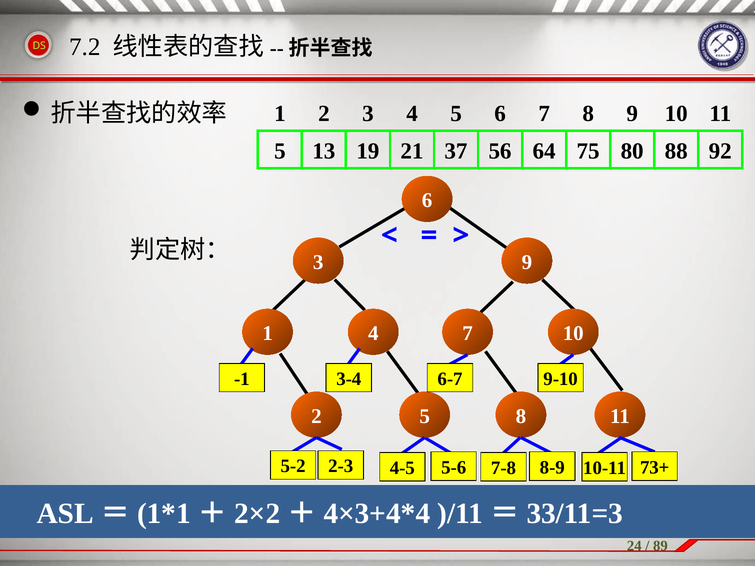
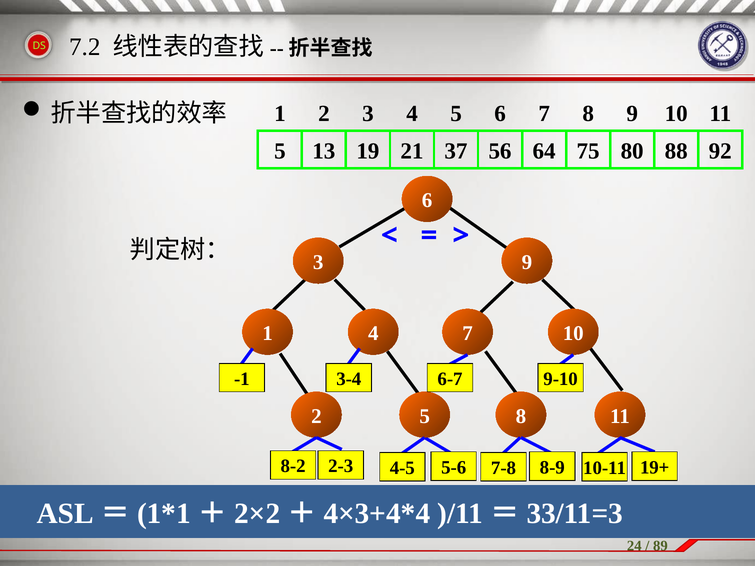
5-2: 5-2 -> 8-2 (293, 466)
73+: 73+ -> 19+ (655, 468)
